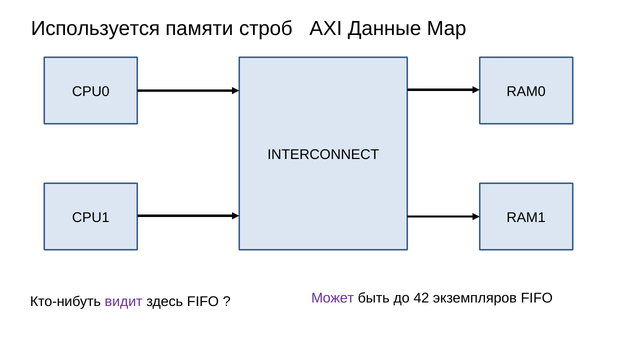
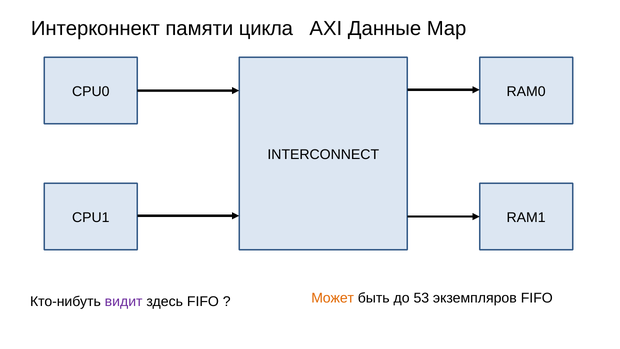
Используется: Используется -> Интерконнект (95, 28)
строб: строб -> цикла (266, 28)
Может colour: purple -> orange (333, 298)
42: 42 -> 53 (421, 298)
